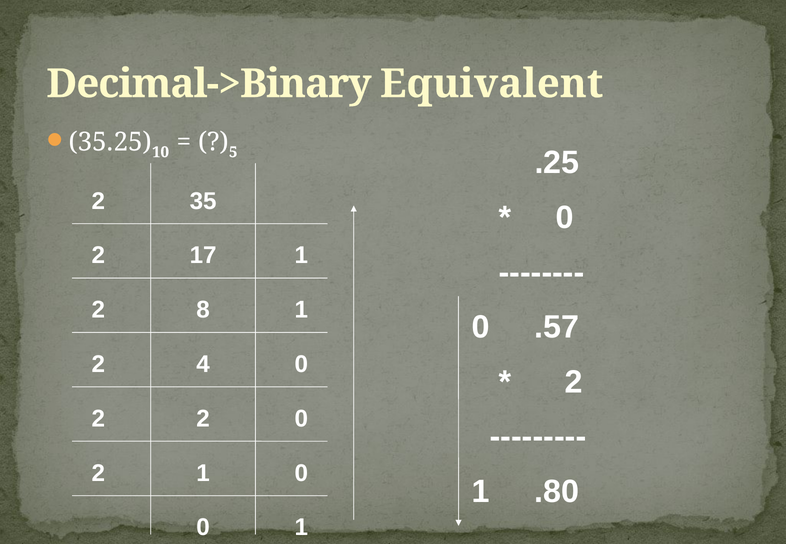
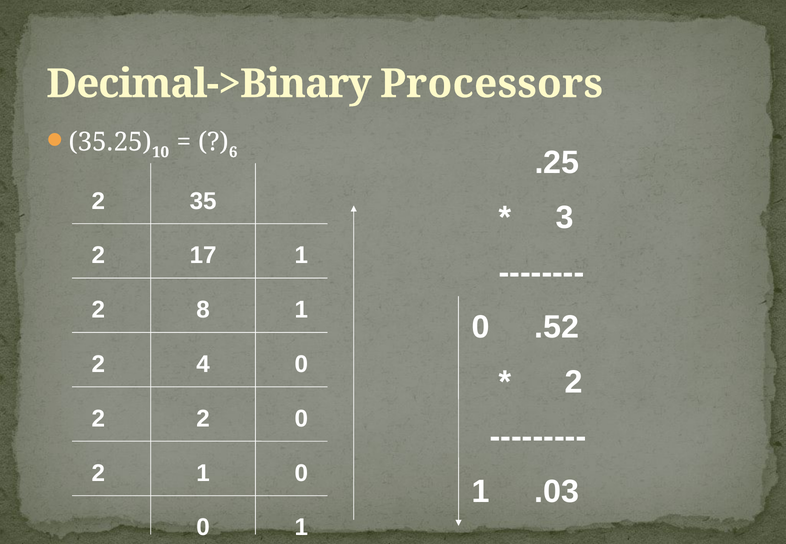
Equivalent: Equivalent -> Processors (491, 84)
5: 5 -> 6 (233, 152)
0: 0 -> 3 (565, 218)
.57: .57 -> .52 (557, 327)
.80: .80 -> .03 (557, 492)
